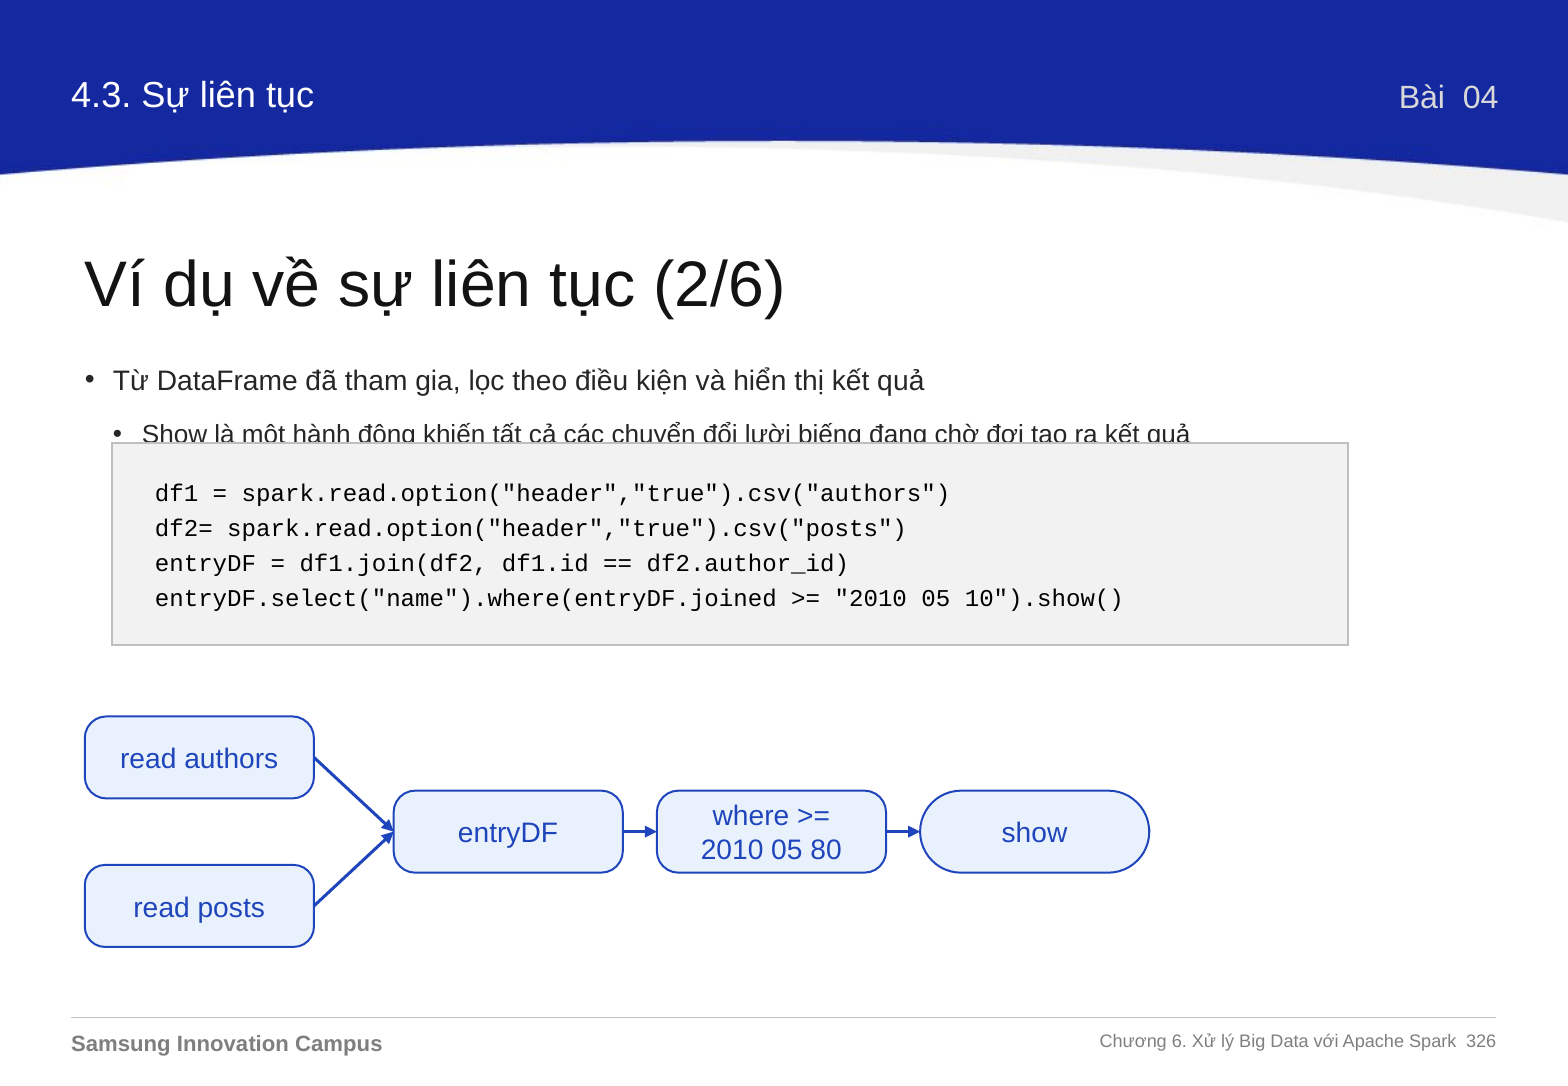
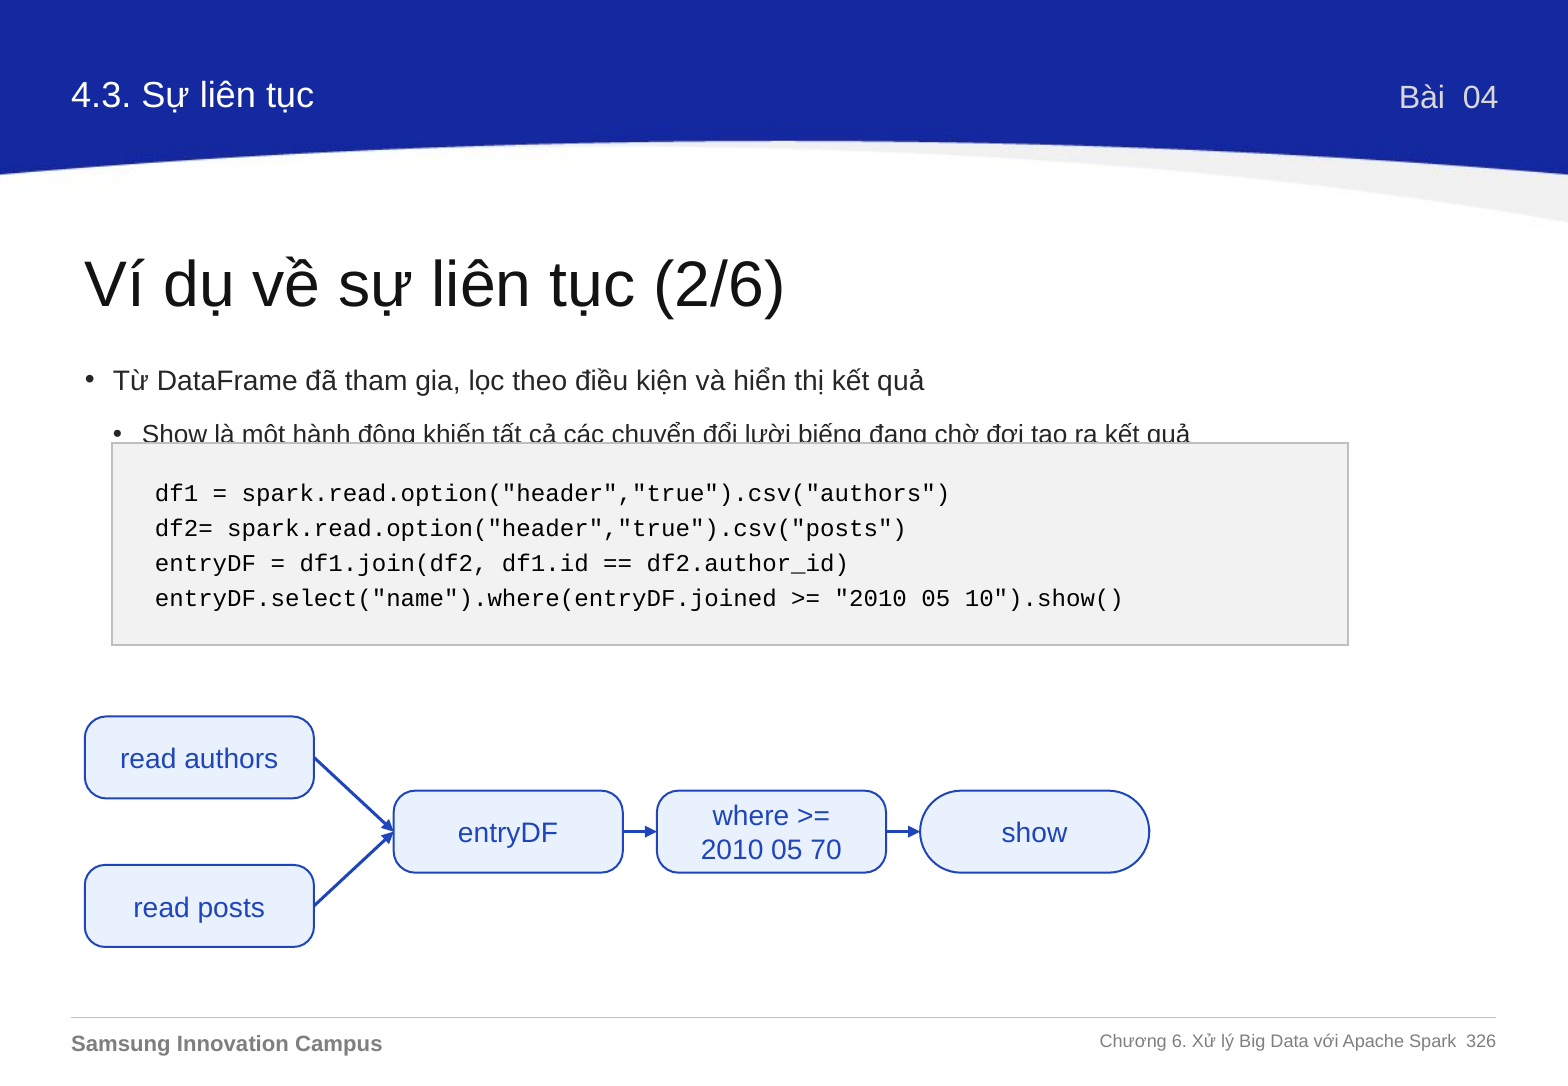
80: 80 -> 70 (826, 850)
